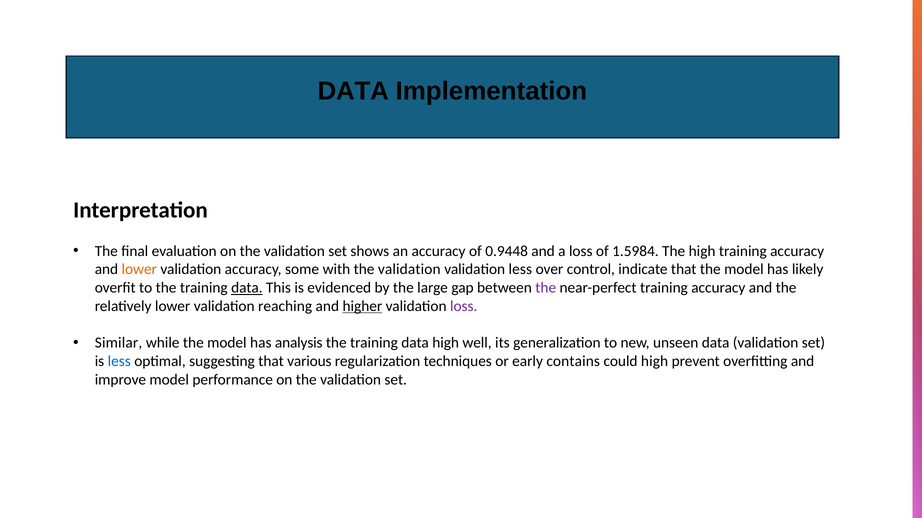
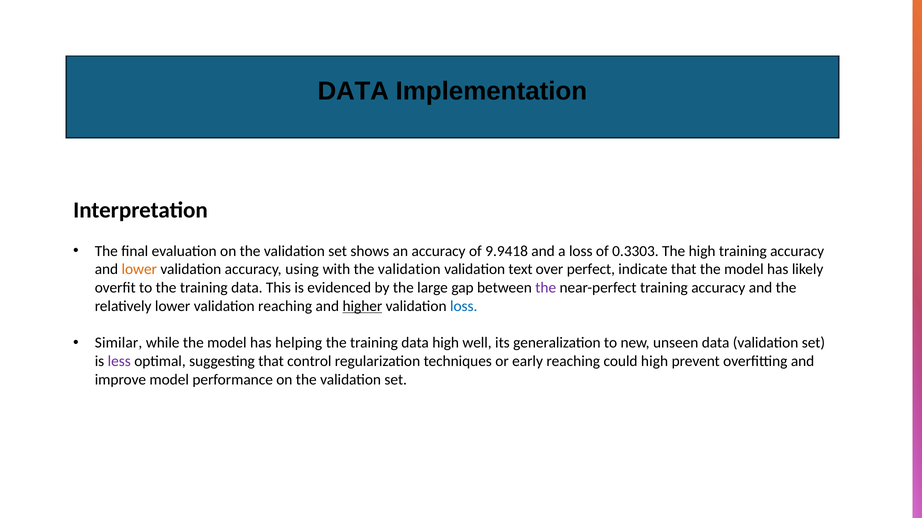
0.9448: 0.9448 -> 9.9418 (507, 251)
1.5984: 1.5984 -> 0.3303 (635, 251)
some: some -> using (302, 270)
validation less: less -> text (520, 270)
control: control -> perfect (591, 270)
data underline: present -> none (247, 288)
loss colour: purple -> blue (464, 307)
analysis: analysis -> helping (299, 343)
less colour: blue -> purple (119, 362)
various: various -> control (309, 362)
early contains: contains -> reaching (573, 362)
